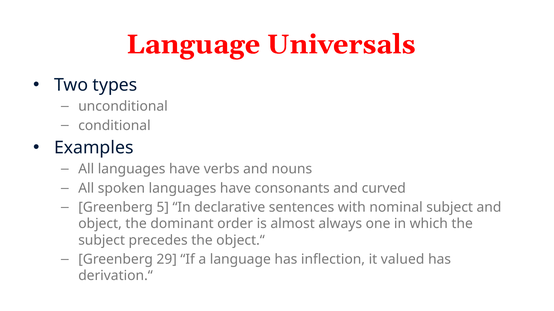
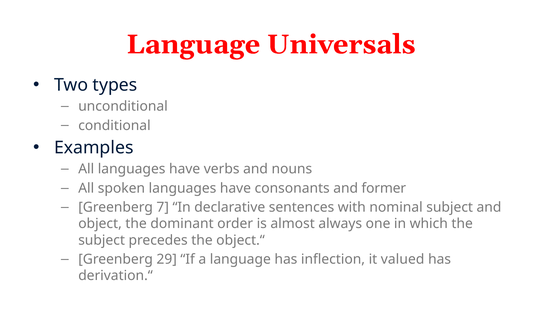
curved: curved -> former (384, 189)
5: 5 -> 7 (163, 208)
